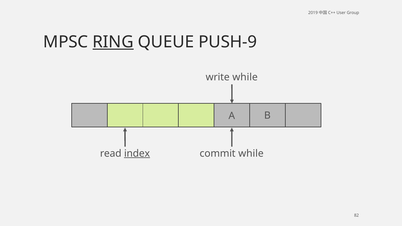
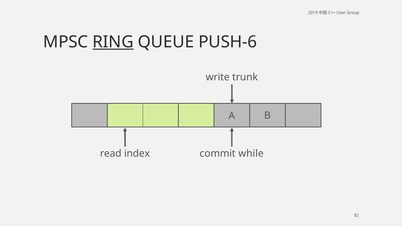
PUSH-9: PUSH-9 -> PUSH-6 (228, 42)
write while: while -> trunk (245, 77)
index underline: present -> none (137, 154)
